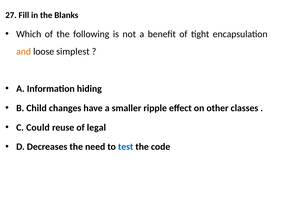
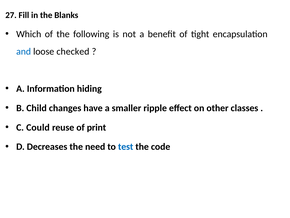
and colour: orange -> blue (24, 51)
simplest: simplest -> checked (73, 51)
legal: legal -> print (96, 127)
